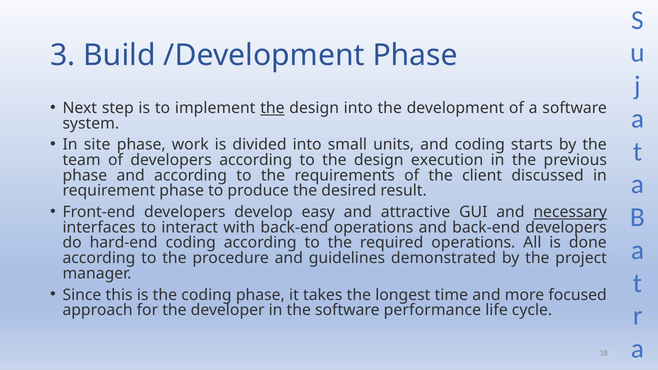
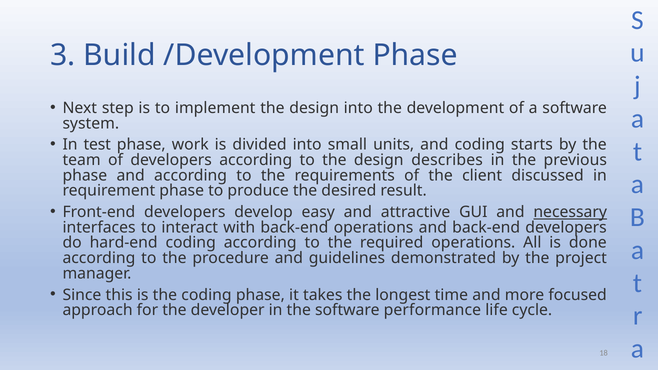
the underline: present -> none (272, 108)
site: site -> test (97, 145)
execution: execution -> describes (447, 160)
